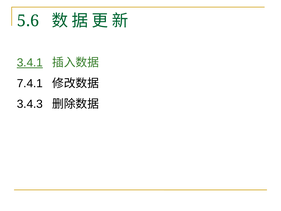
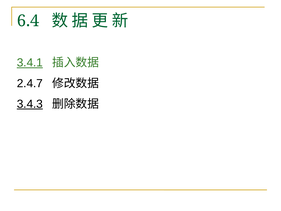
5.6: 5.6 -> 6.4 (28, 21)
7.4.1: 7.4.1 -> 2.4.7 (30, 83)
3.4.3 underline: none -> present (30, 104)
